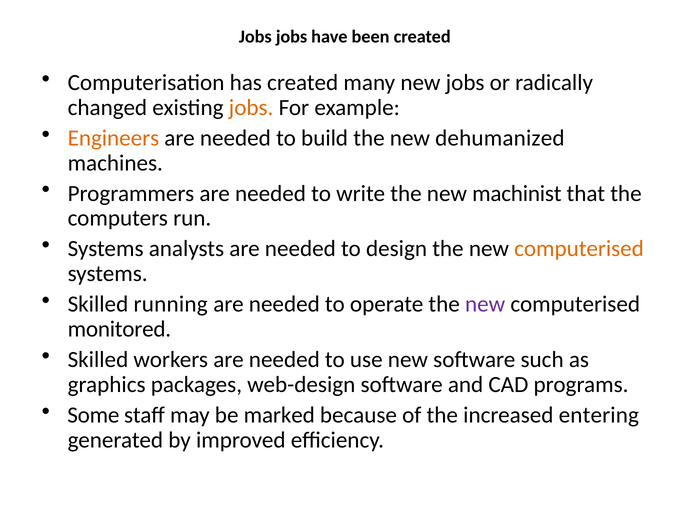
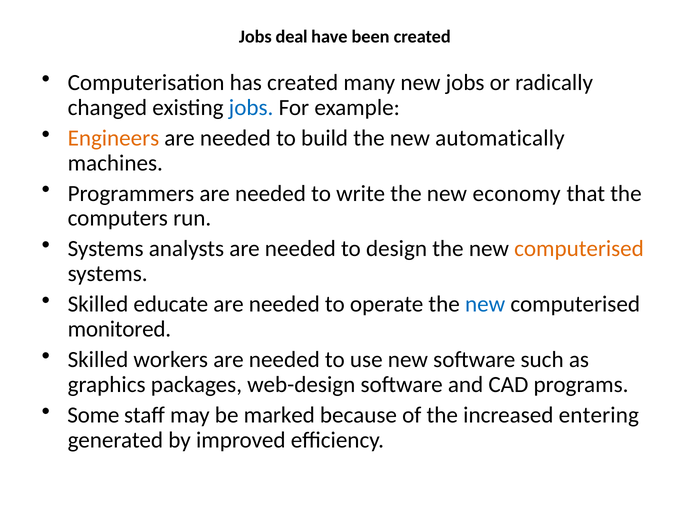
Jobs jobs: jobs -> deal (292, 37)
jobs colour: orange -> blue (251, 108)
dehumanized: dehumanized -> automatically (500, 138)
machinist: machinist -> economy (517, 194)
running: running -> educate (171, 305)
new colour: purple -> blue (485, 305)
